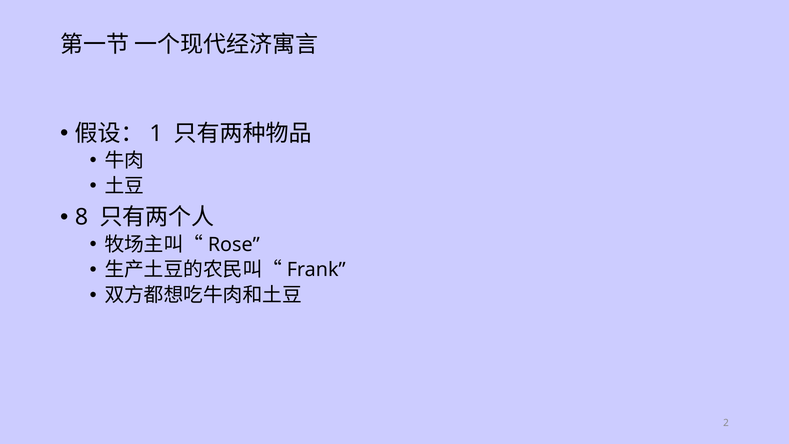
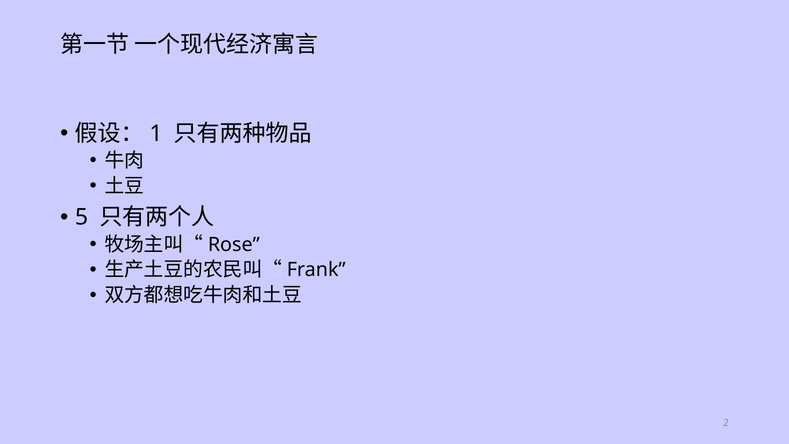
8: 8 -> 5 (82, 217)
